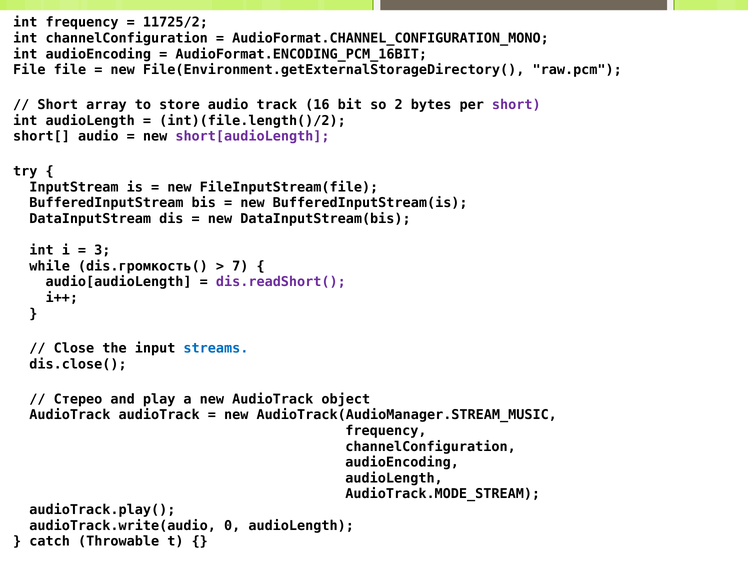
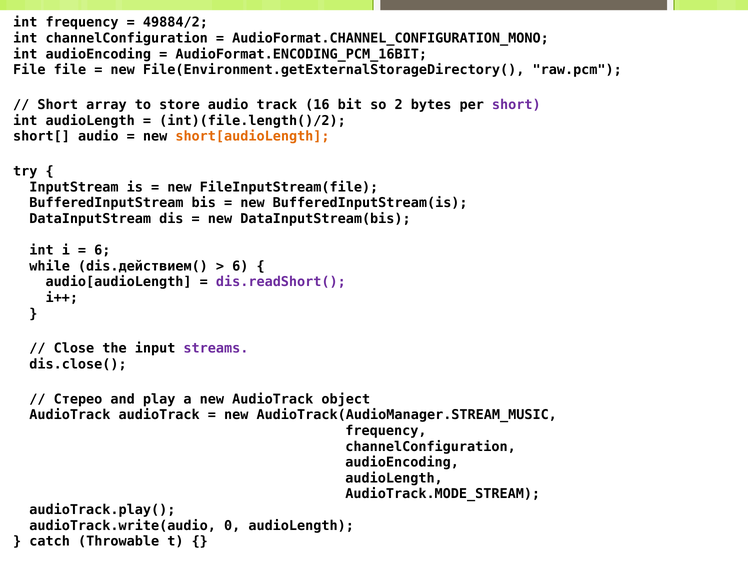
11725/2: 11725/2 -> 49884/2 (175, 22)
short[audioLength colour: purple -> orange (253, 136)
3: 3 -> 6 (102, 250)
dis.громкость(: dis.громкость( -> dis.действием( (143, 266)
7: 7 -> 6 (240, 266)
streams colour: blue -> purple (216, 348)
